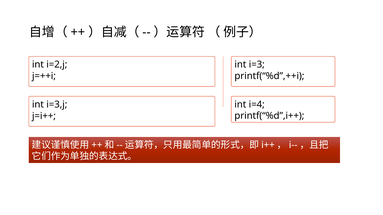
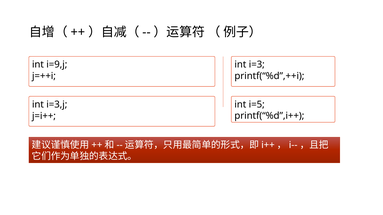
i=2,j: i=2,j -> i=9,j (57, 65)
i=4: i=4 -> i=5 (257, 105)
